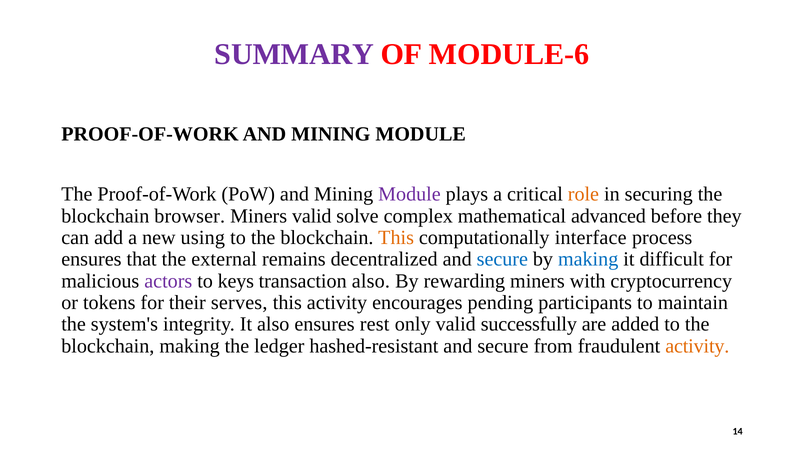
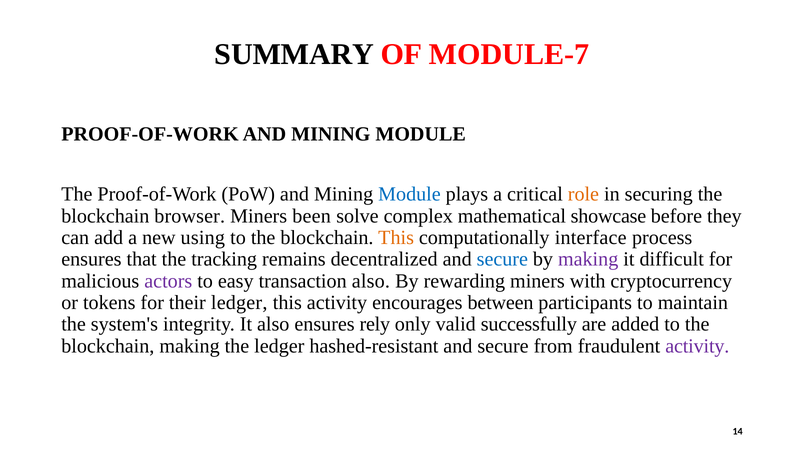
SUMMARY colour: purple -> black (294, 54)
MODULE-6: MODULE-6 -> MODULE-7 (509, 54)
Module colour: purple -> blue (409, 194)
Miners valid: valid -> been (312, 216)
advanced: advanced -> showcase (608, 216)
external: external -> tracking (224, 259)
making colour: blue -> purple (588, 259)
keys: keys -> easy (236, 281)
their serves: serves -> ledger (239, 303)
pending: pending -> between (501, 303)
rest: rest -> rely (375, 324)
activity colour: orange -> purple (697, 346)
